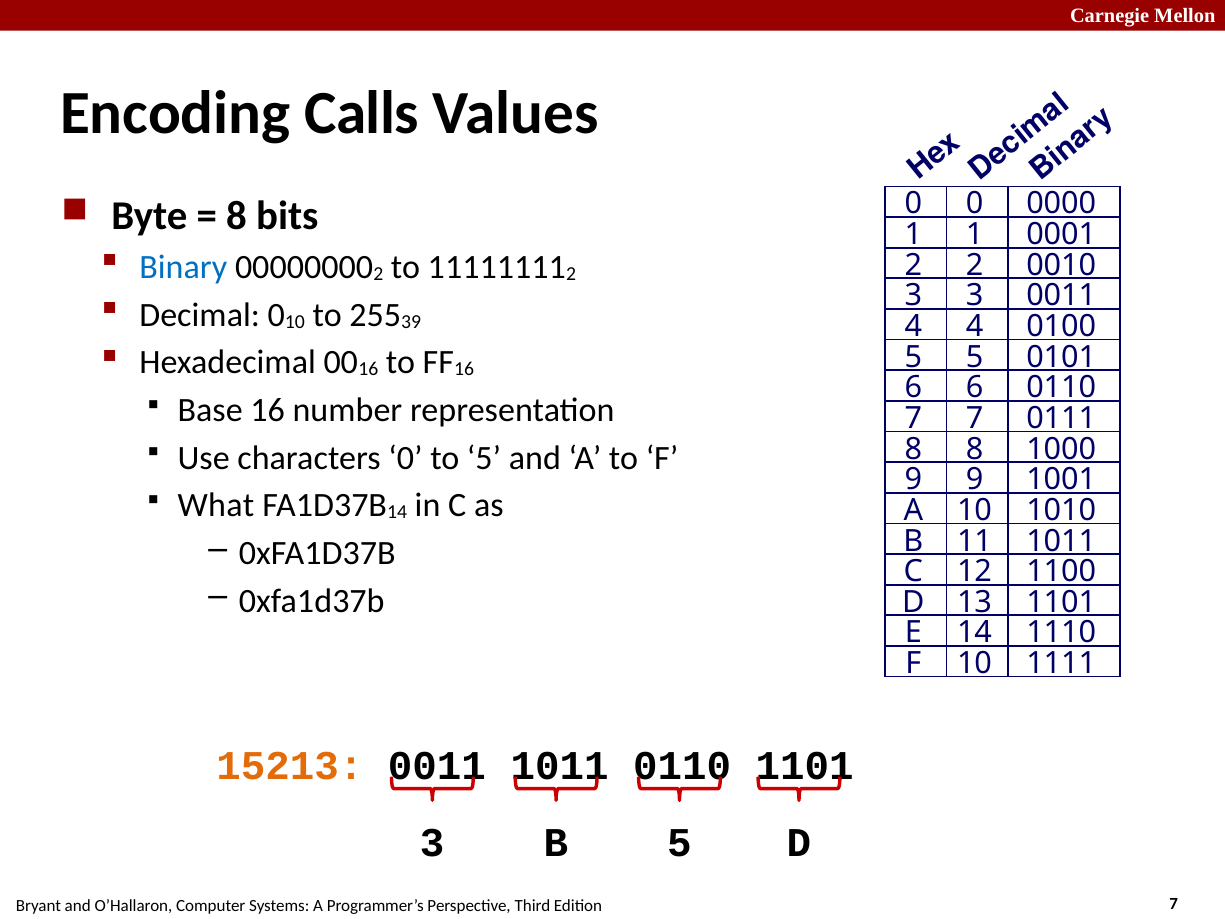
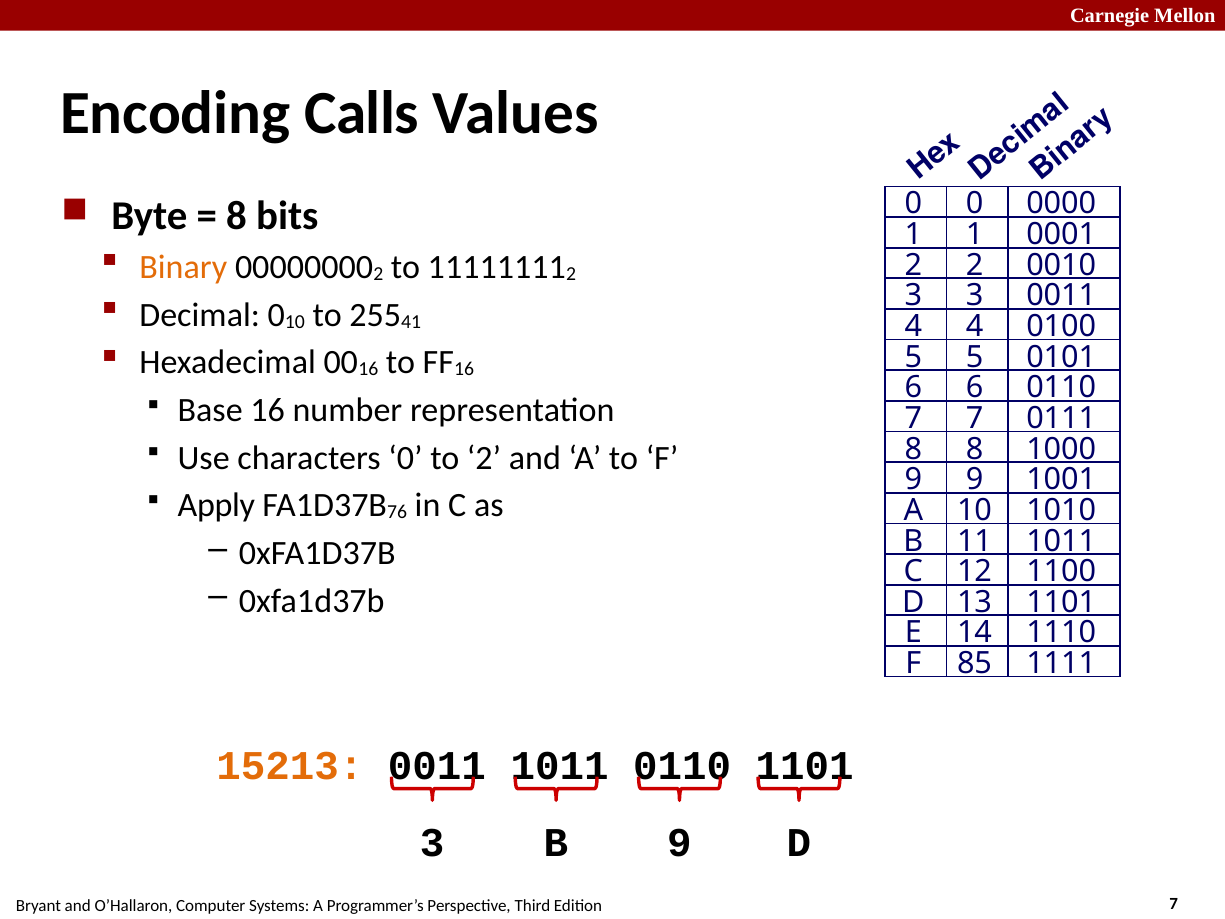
Binary colour: blue -> orange (183, 267)
39: 39 -> 41 (411, 322)
to 5: 5 -> 2 (484, 458)
What: What -> Apply (216, 505)
14: 14 -> 76 (397, 512)
F 10: 10 -> 85 (975, 663)
B 5: 5 -> 9 (679, 842)
